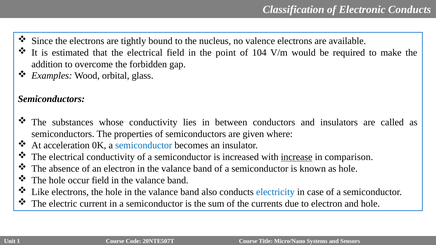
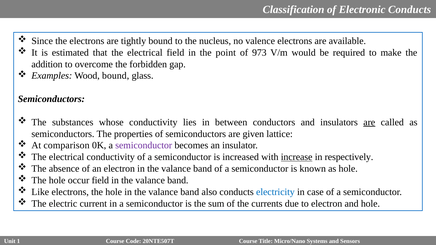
104: 104 -> 973 (259, 53)
Wood orbital: orbital -> bound (116, 76)
are underline: none -> present (369, 122)
where: where -> lattice (280, 134)
acceleration: acceleration -> comparison (67, 146)
semiconductor colour: blue -> purple (144, 146)
comparison: comparison -> respectively (349, 157)
